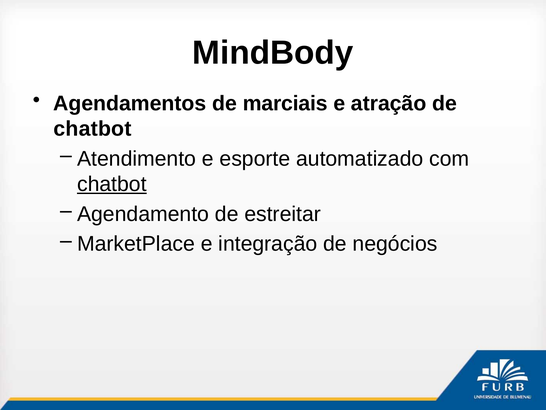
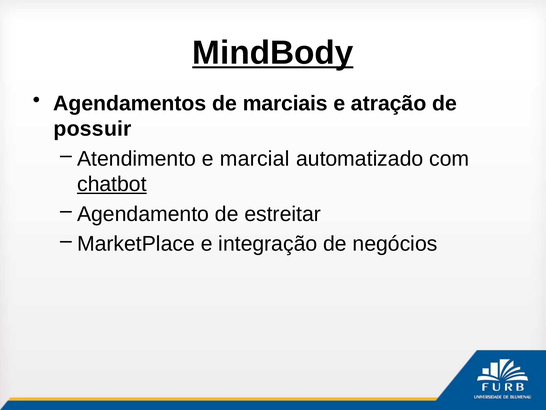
MindBody underline: none -> present (273, 53)
chatbot: chatbot -> possuir (93, 129)
esporte: esporte -> marcial (255, 159)
